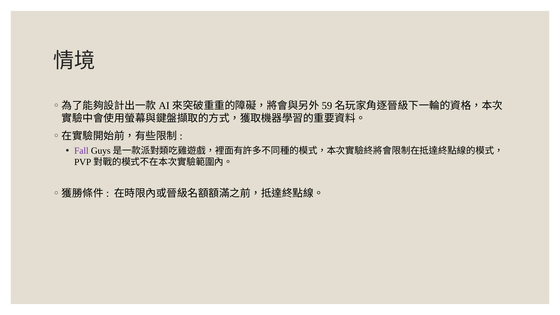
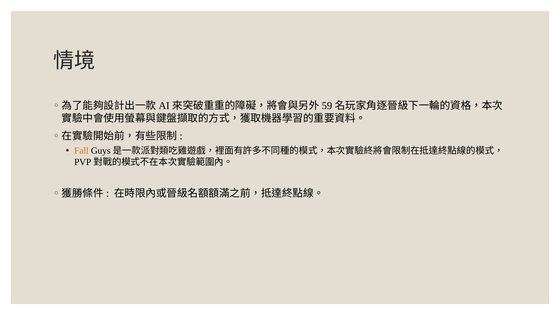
Fall colour: purple -> orange (81, 151)
